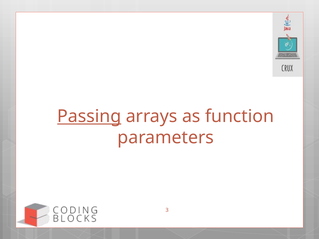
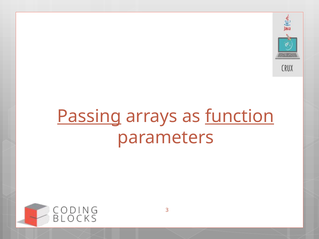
function underline: none -> present (240, 116)
